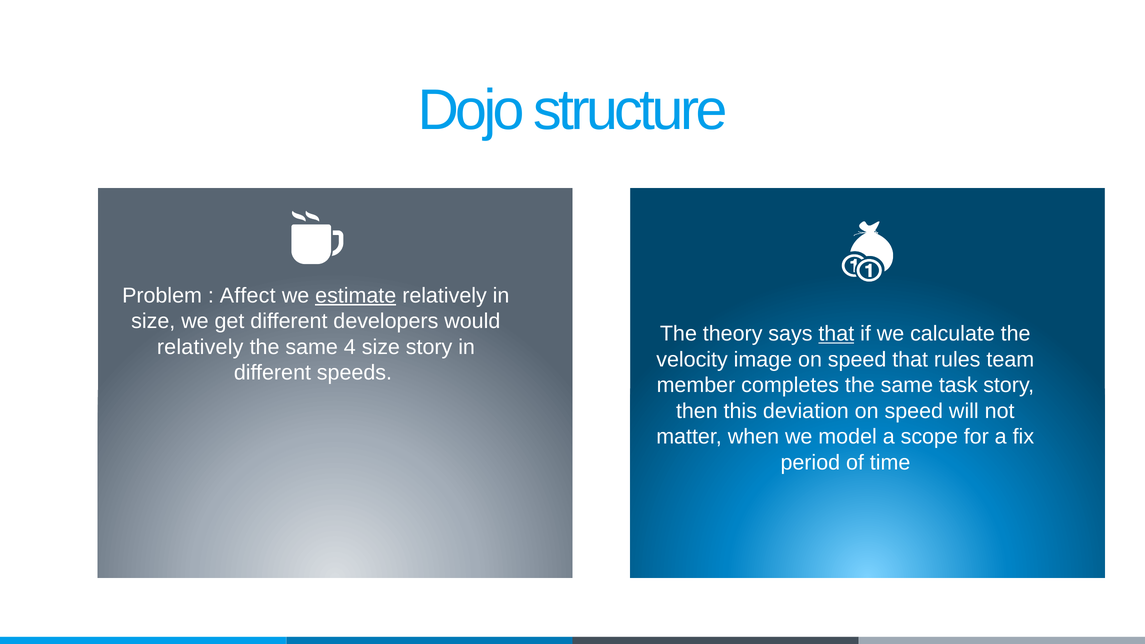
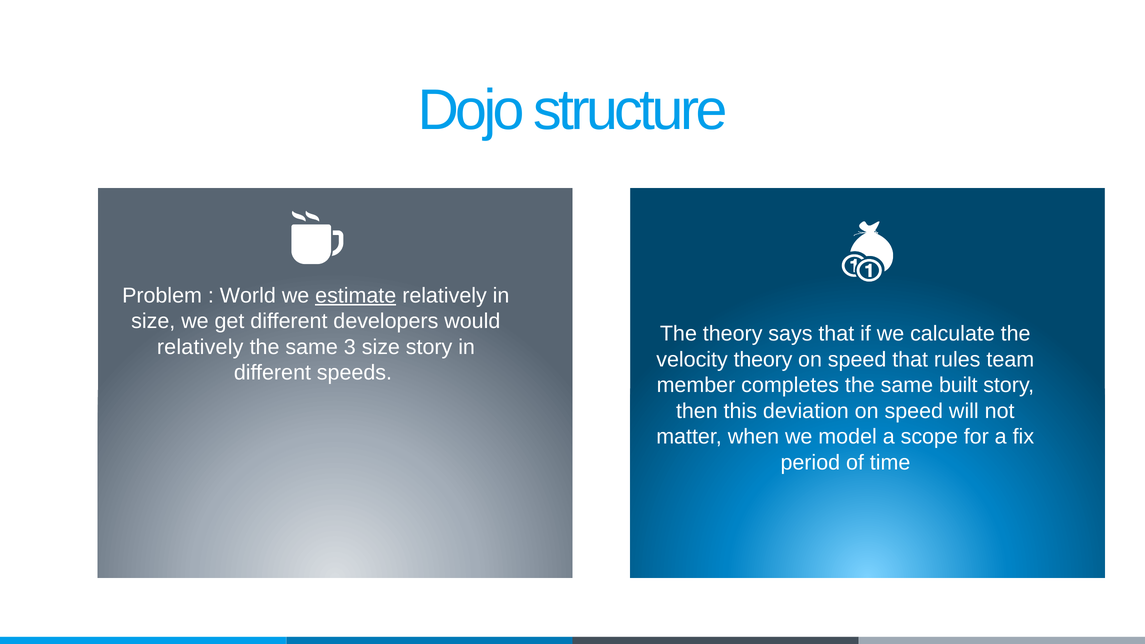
Affect: Affect -> World (248, 296)
that underline: present -> none (836, 334)
4: 4 -> 3 (350, 347)
velocity image: image -> theory (763, 360)
task: task -> built (958, 385)
